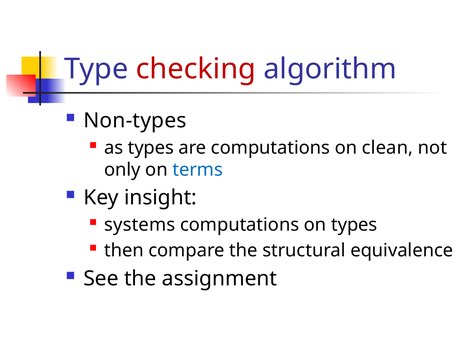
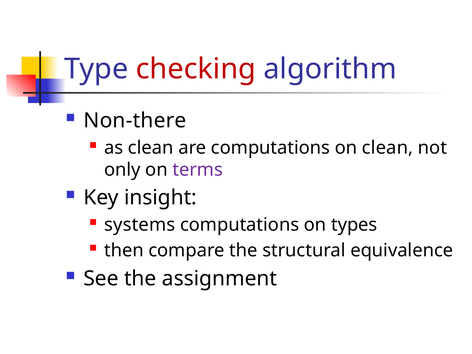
Non-types: Non-types -> Non-there (135, 121)
as types: types -> clean (151, 148)
terms colour: blue -> purple (198, 170)
